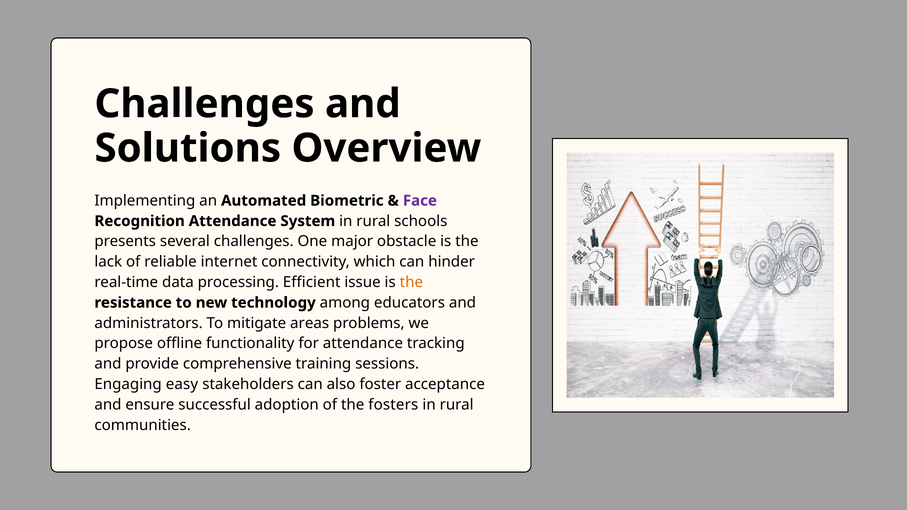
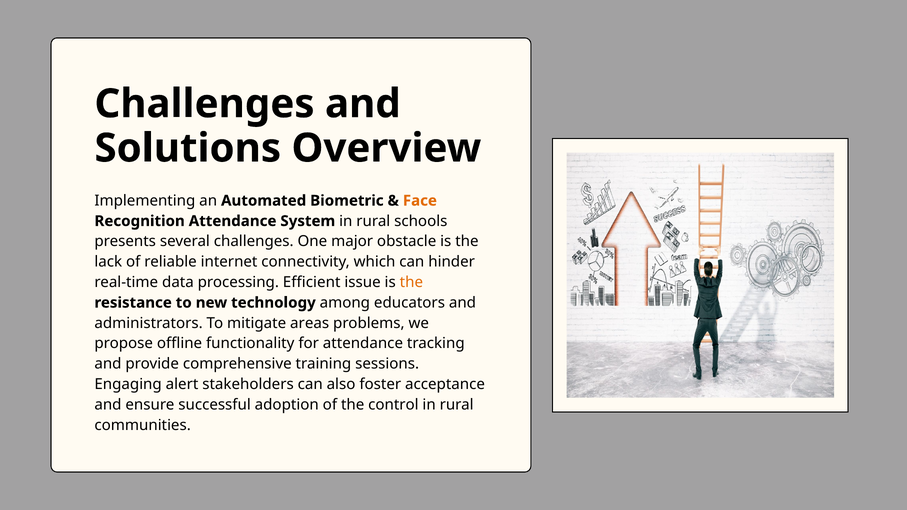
Face colour: purple -> orange (420, 201)
easy: easy -> alert (182, 384)
fosters: fosters -> control (393, 405)
